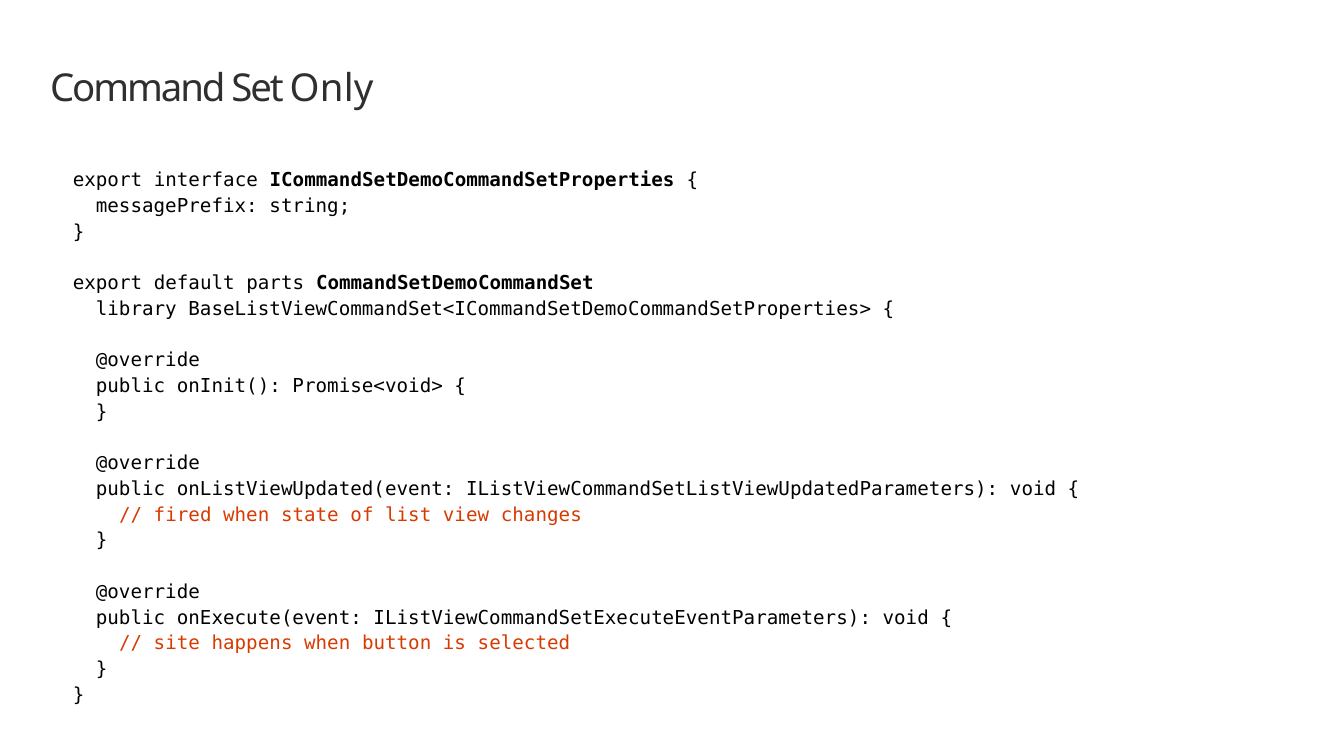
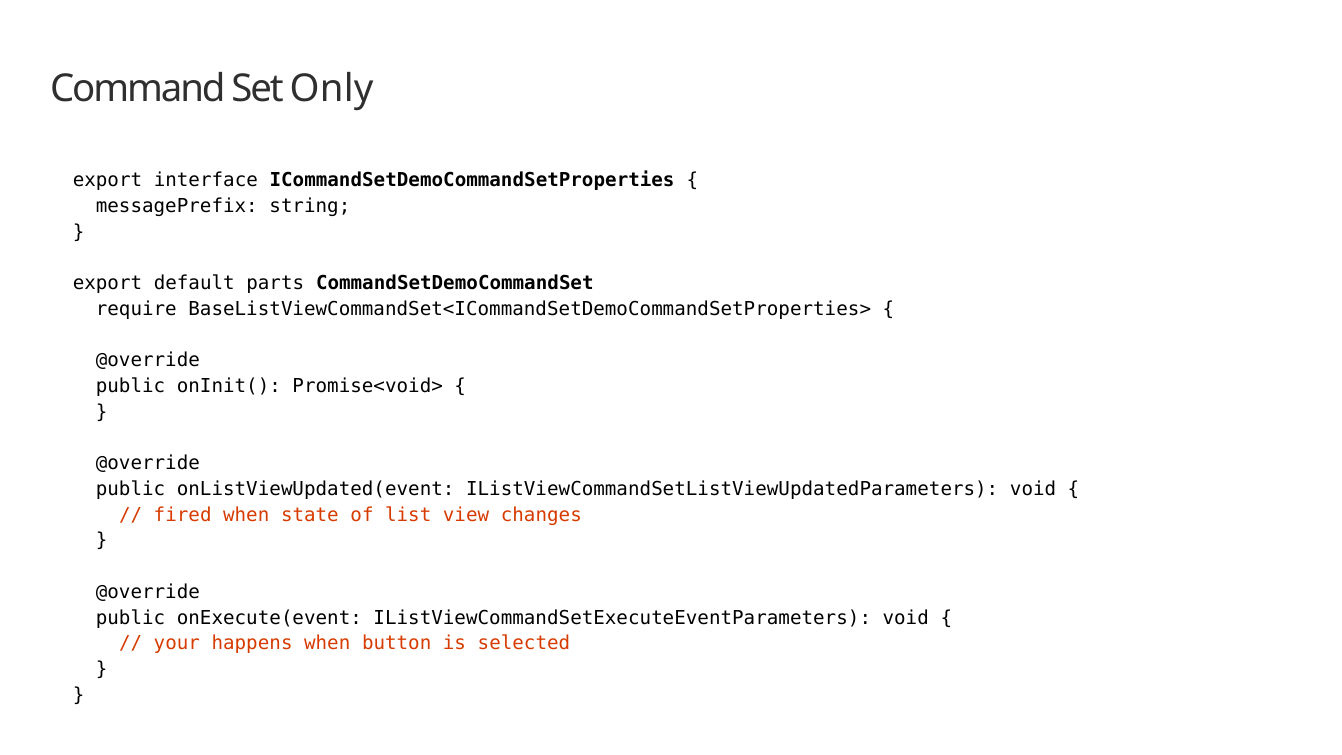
library: library -> require (136, 309)
site: site -> your (177, 643)
